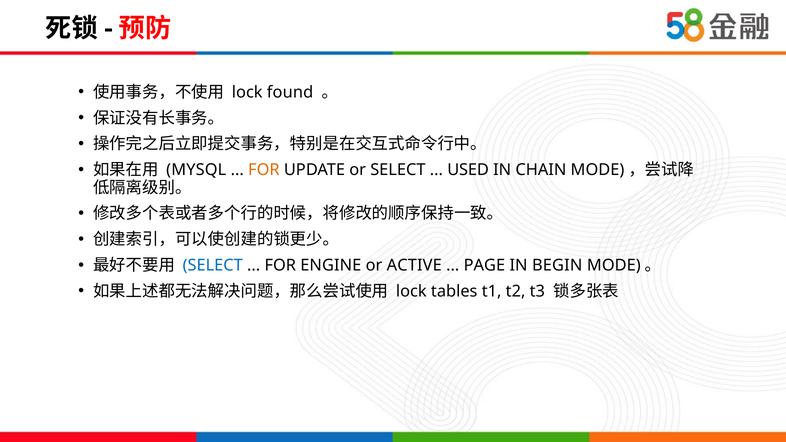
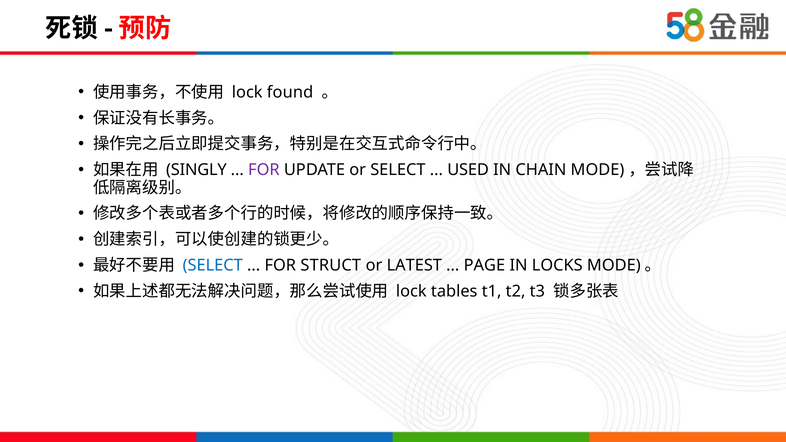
MYSQL: MYSQL -> SINGLY (196, 170)
FOR colour: orange -> purple (264, 170)
ENGINE: ENGINE -> STRUCT (331, 265)
ACTIVE: ACTIVE -> LATEST (414, 265)
BEGIN: BEGIN -> LOCKS (557, 265)
